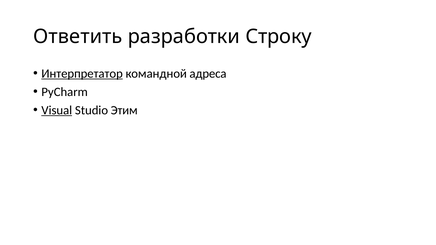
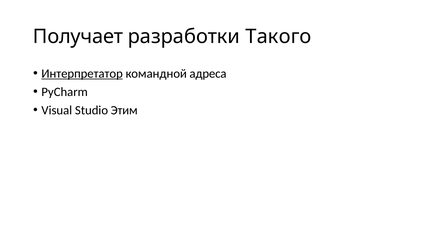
Ответить: Ответить -> Получает (78, 37)
Строку: Строку -> Такого (278, 37)
Visual underline: present -> none (57, 110)
